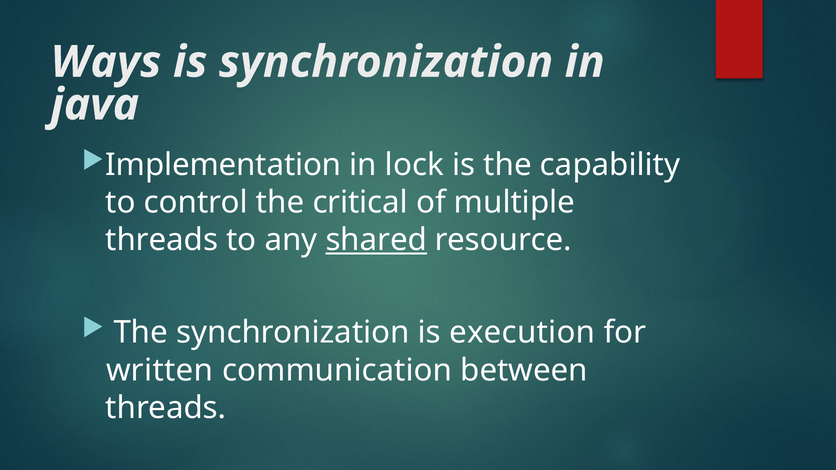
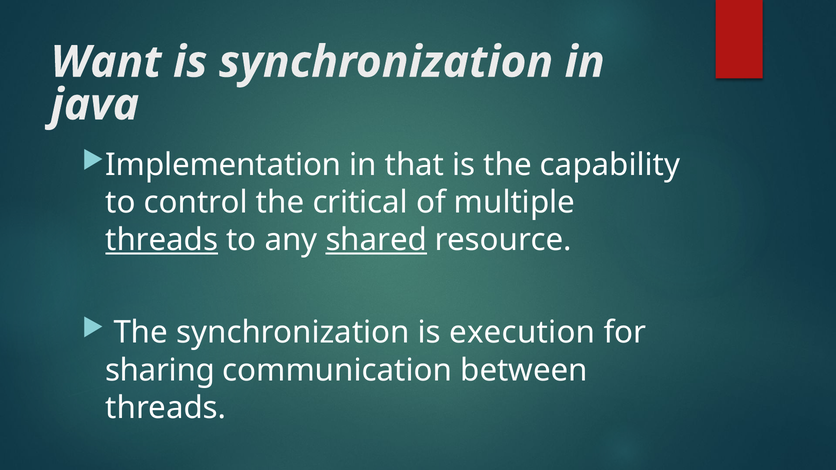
Ways: Ways -> Want (106, 62)
lock: lock -> that (415, 165)
threads underline: none -> present (162, 240)
written: written -> sharing (160, 370)
